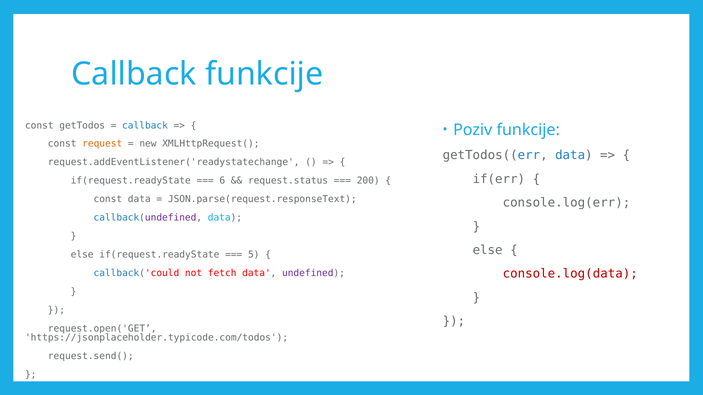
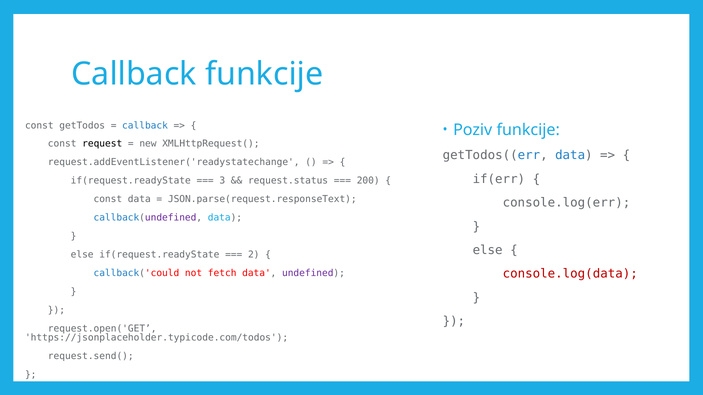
request colour: orange -> black (102, 144)
6: 6 -> 3 (222, 181)
5: 5 -> 2 (254, 255)
